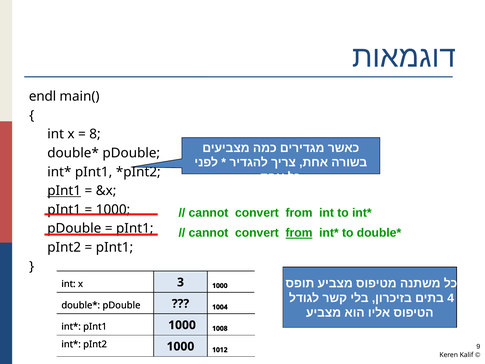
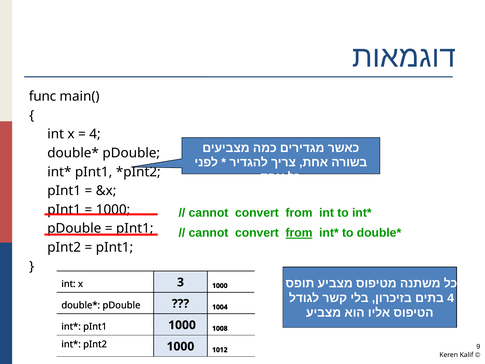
endl: endl -> func (43, 96)
8: 8 -> 4 (95, 134)
pInt1 underline: present -> none (64, 191)
